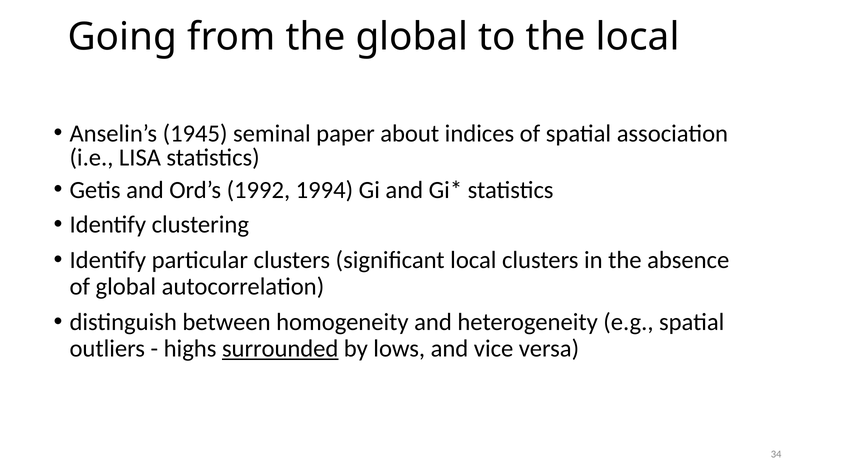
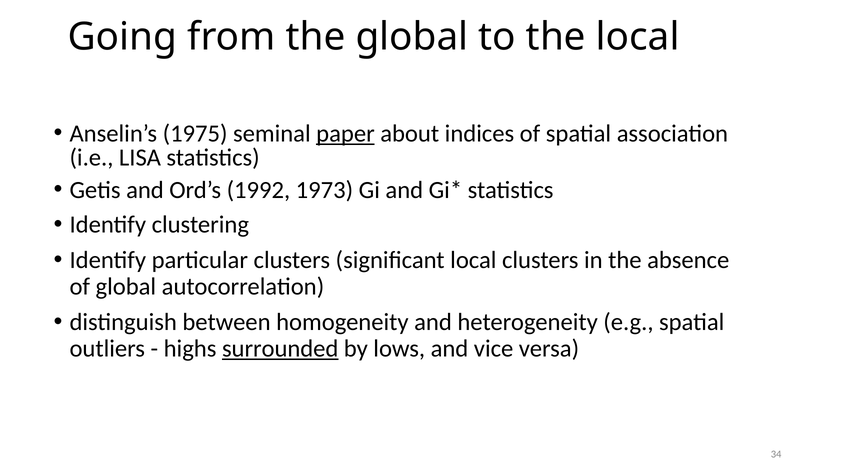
1945: 1945 -> 1975 (195, 134)
paper underline: none -> present (345, 134)
1994: 1994 -> 1973 (324, 190)
